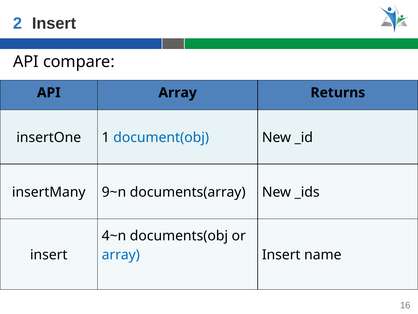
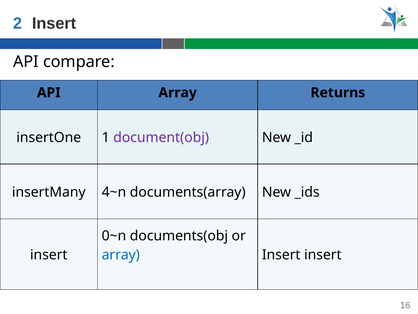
document(obj colour: blue -> purple (161, 137)
9~n: 9~n -> 4~n (114, 192)
4~n: 4~n -> 0~n (114, 236)
Insert name: name -> insert (323, 255)
